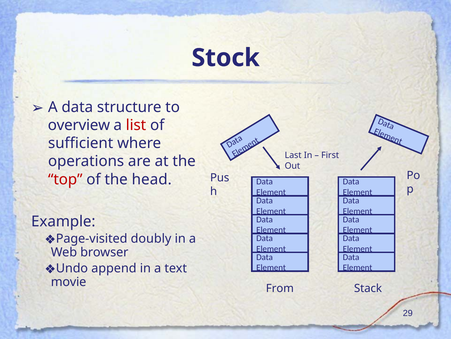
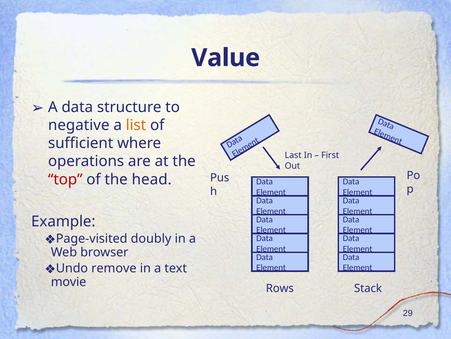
Stock: Stock -> Value (226, 58)
overview: overview -> negative (79, 125)
list colour: red -> orange (136, 125)
append: append -> remove (114, 268)
From: From -> Rows (280, 288)
